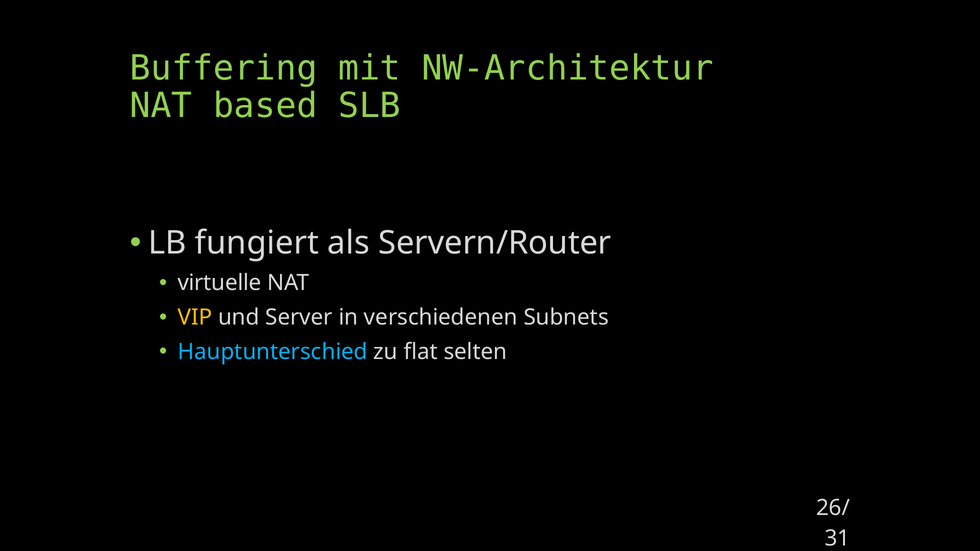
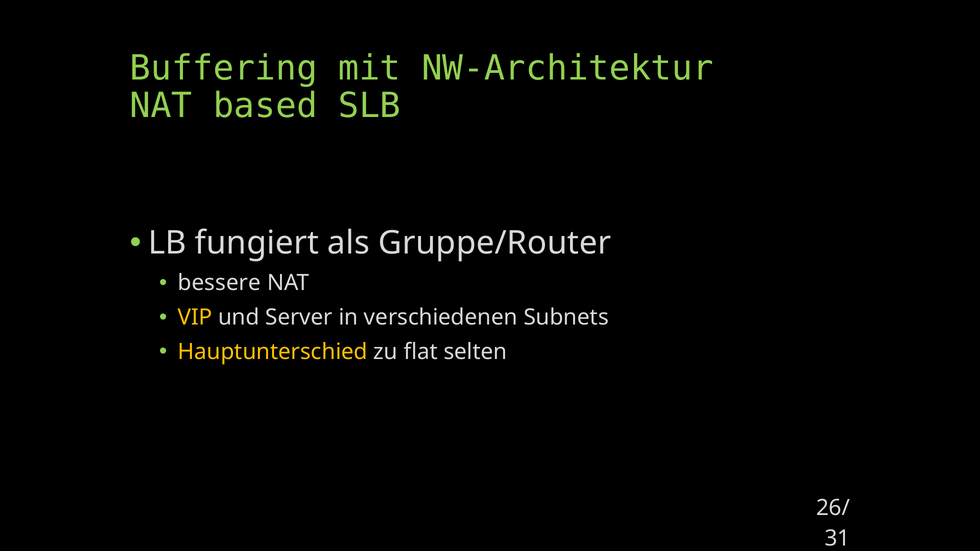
Servern/Router: Servern/Router -> Gruppe/Router (495, 243)
virtuelle: virtuelle -> bessere (219, 283)
Hauptunterschied colour: light blue -> yellow (273, 352)
